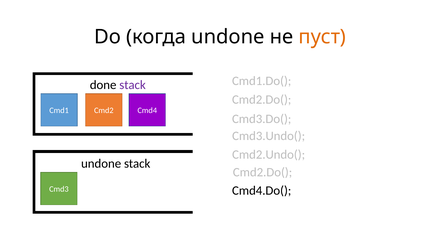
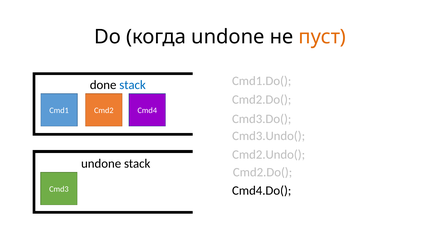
stack colour: purple -> blue (133, 85)
